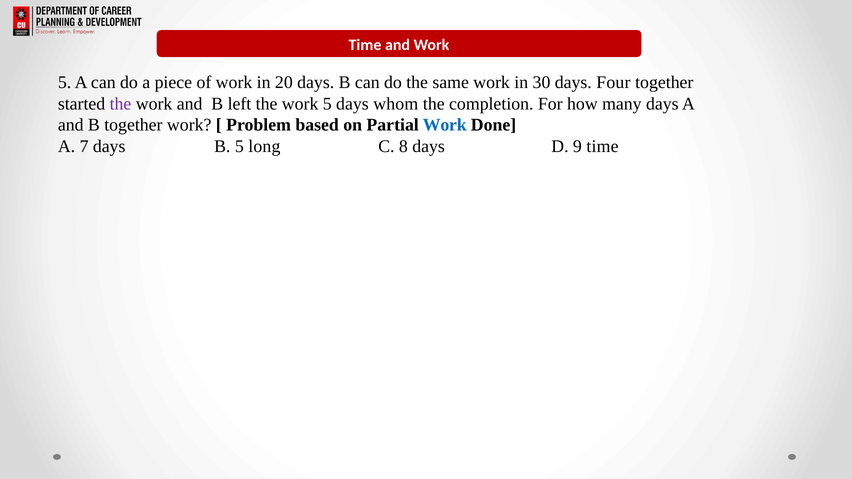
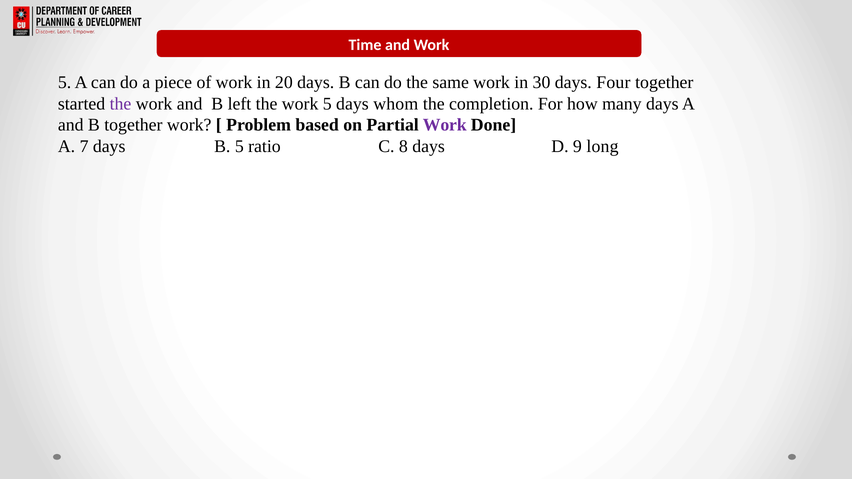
Work colour: blue -> purple (445, 125)
long: long -> ratio (264, 146)
9 time: time -> long (602, 146)
